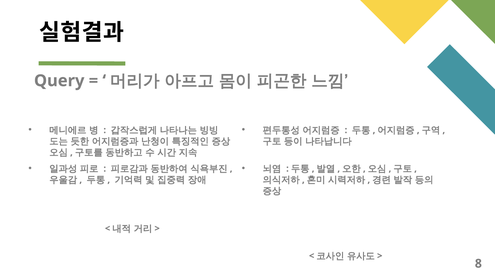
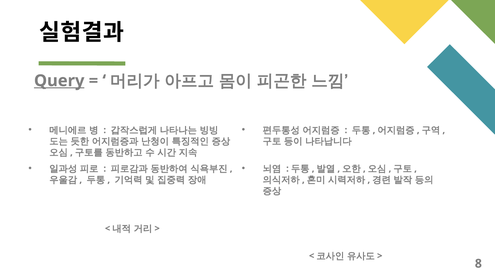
Query underline: none -> present (59, 81)
